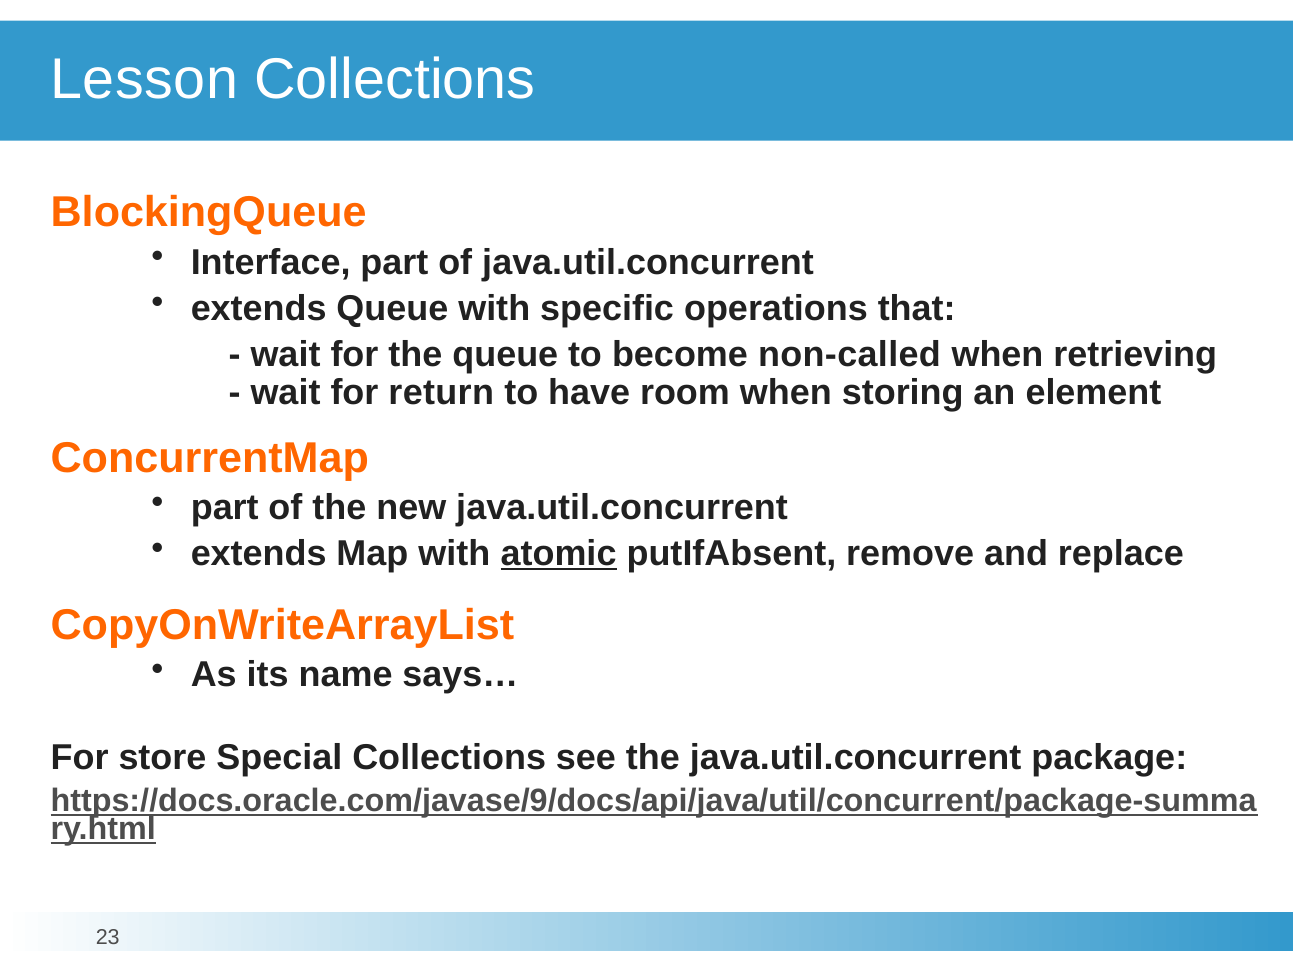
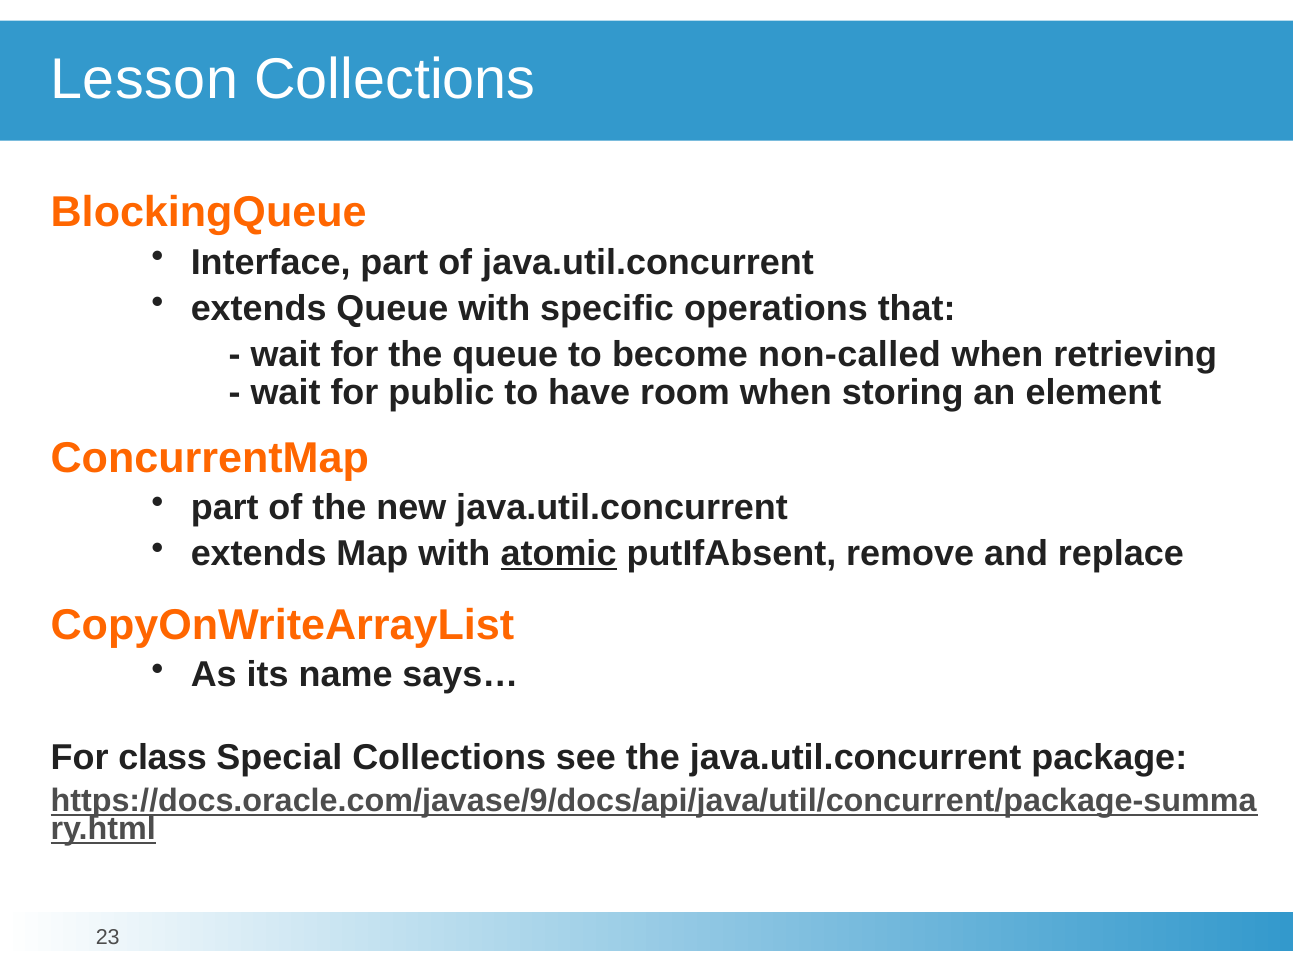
return: return -> public (441, 393)
store: store -> class (163, 758)
